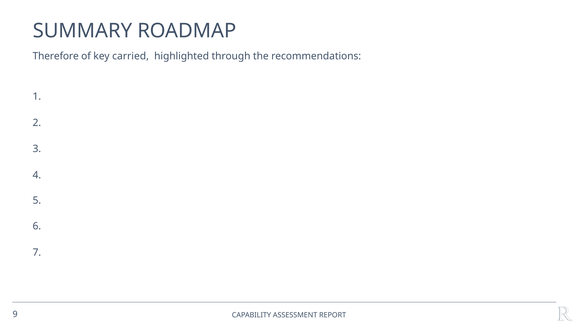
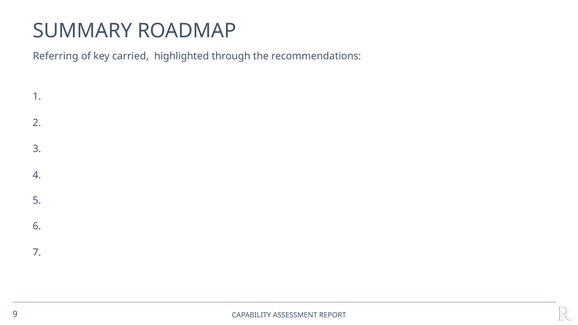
Therefore: Therefore -> Referring (56, 56)
